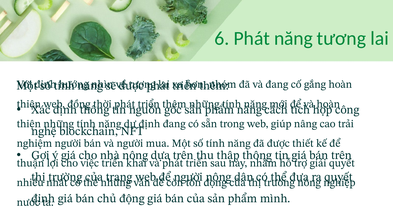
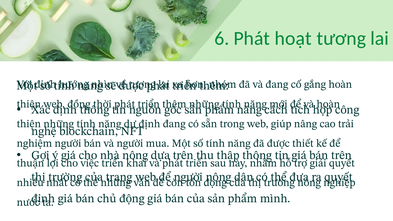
Phát năng: năng -> hoạt (293, 38)
